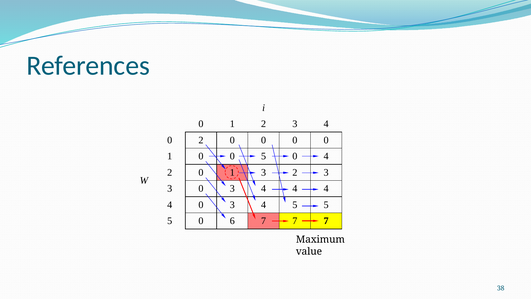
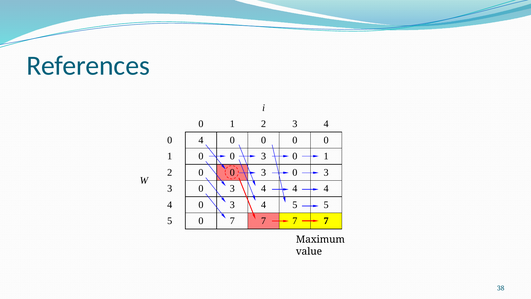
0 2: 2 -> 4 (201, 140)
1 0 0 5: 5 -> 3 (264, 156)
4: 4 -> 1 (326, 156)
2 0 1: 1 -> 0 (232, 172)
2: 2 -> 0 (295, 172)
0 6: 6 -> 7 (232, 221)
